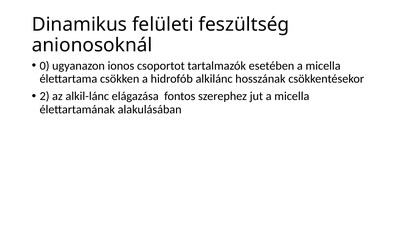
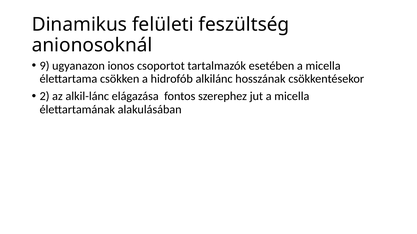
0: 0 -> 9 (45, 66)
